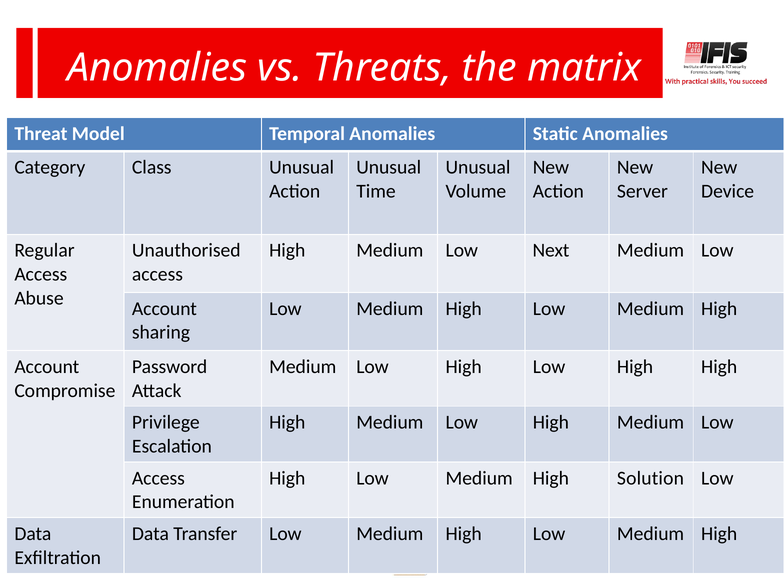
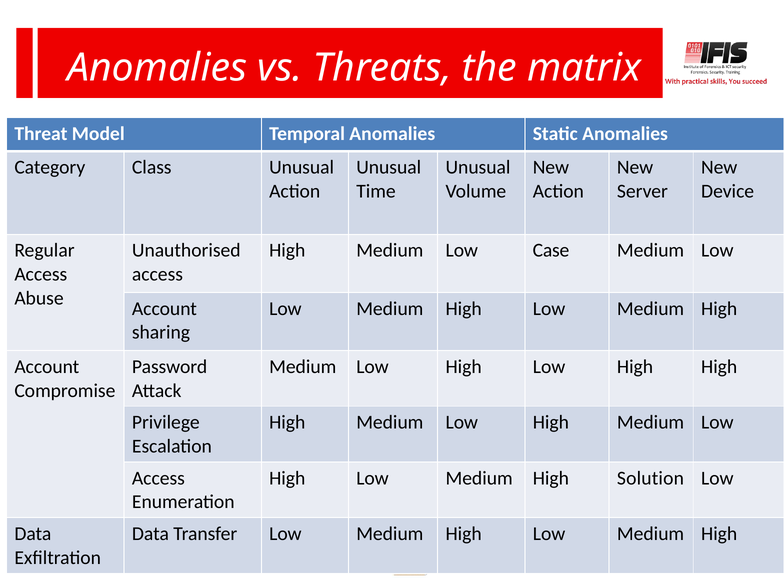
Next: Next -> Case (551, 250)
